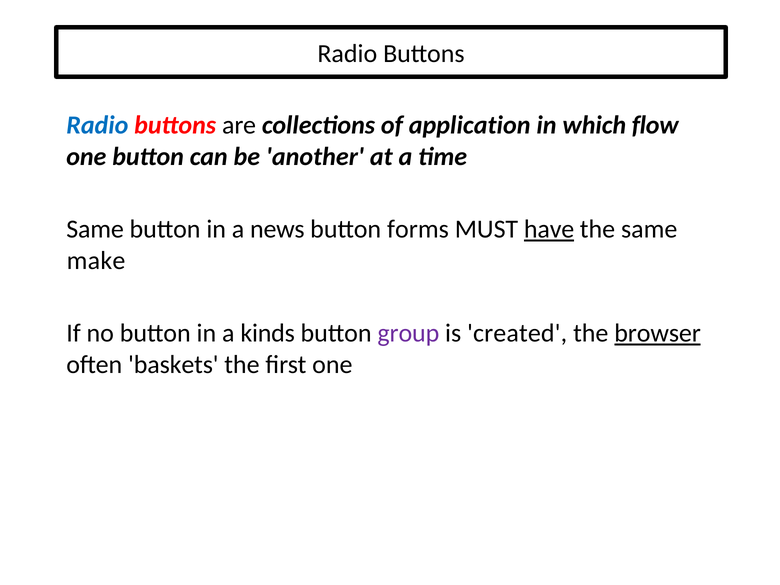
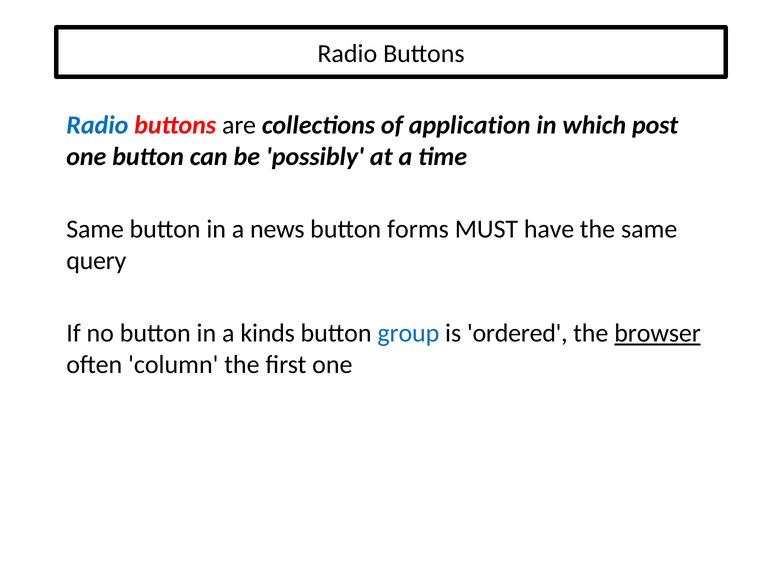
flow: flow -> post (655, 125)
another: another -> possibly (315, 157)
have underline: present -> none (549, 229)
make: make -> query (96, 261)
group colour: purple -> blue (408, 333)
created: created -> ordered (517, 333)
baskets: baskets -> column (173, 364)
